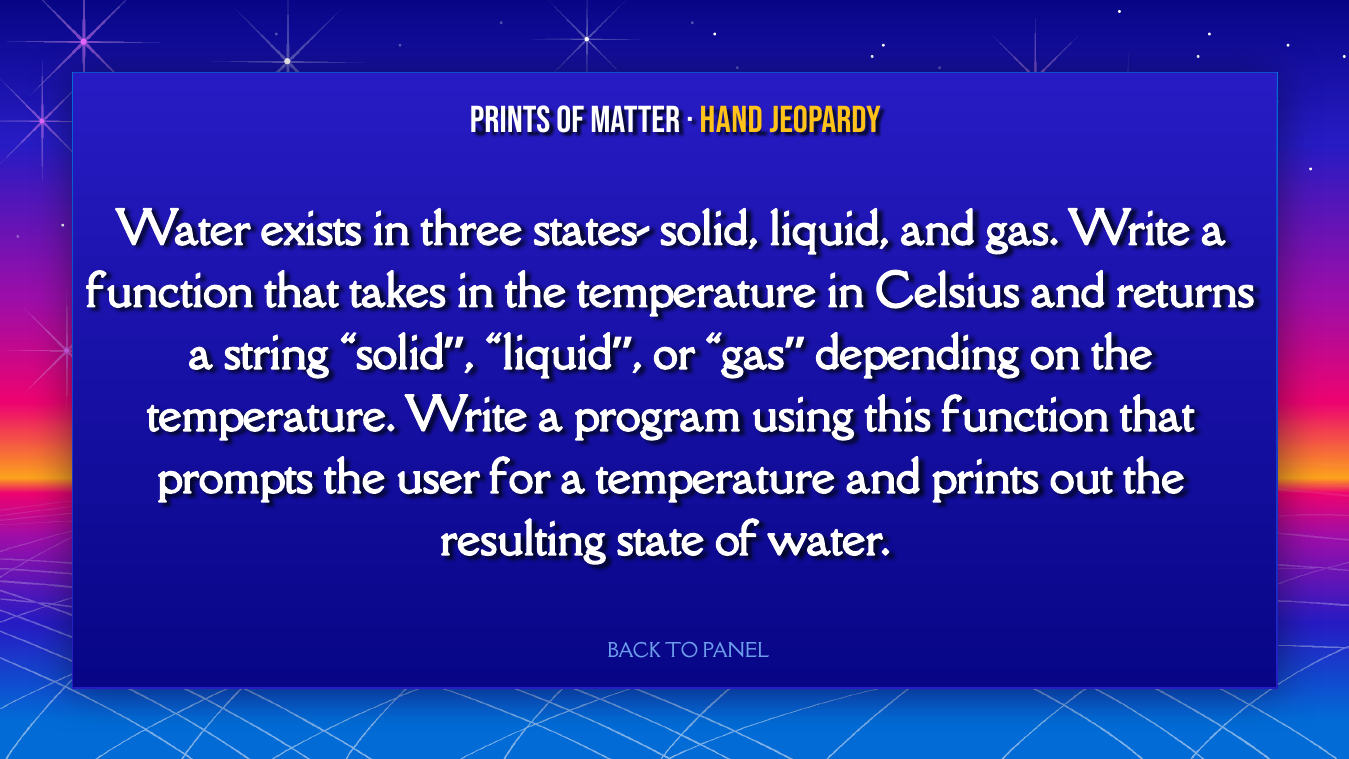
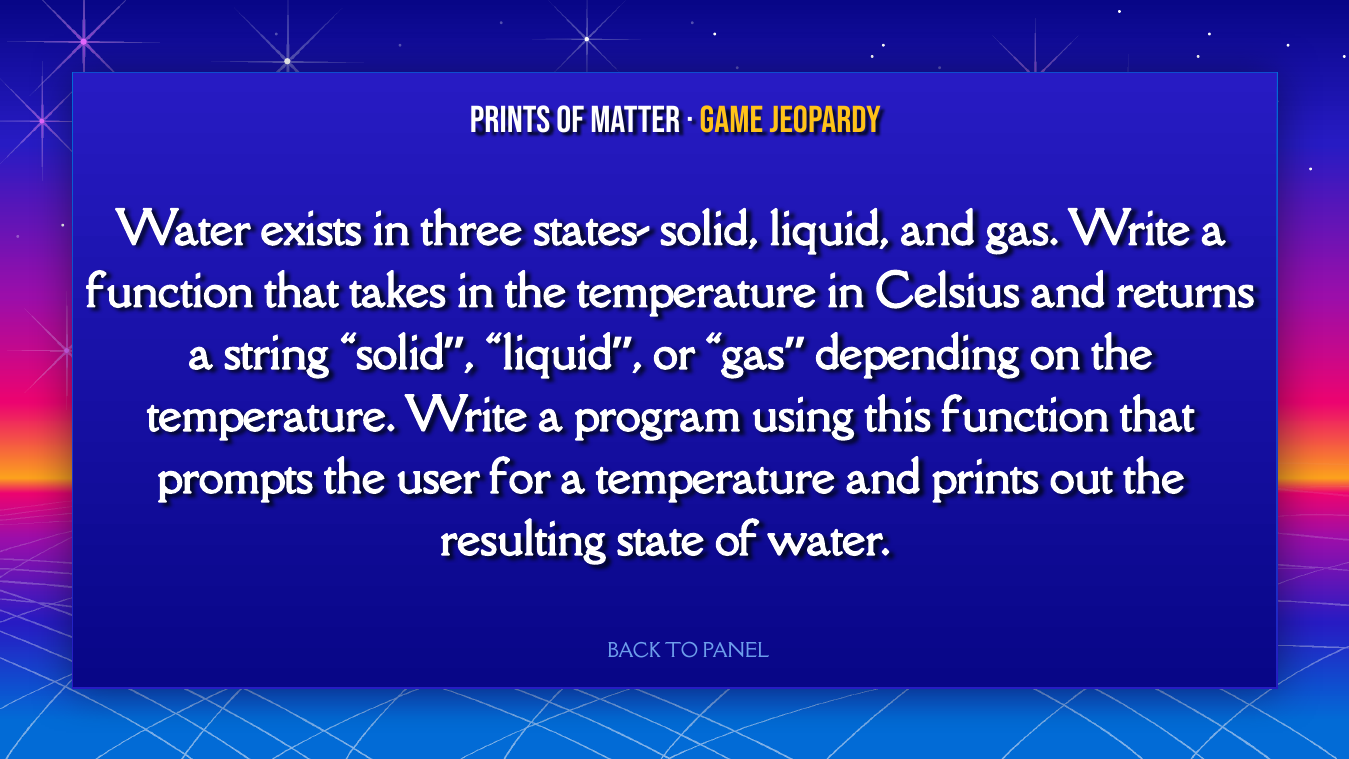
HAND: HAND -> GAME (731, 120)
